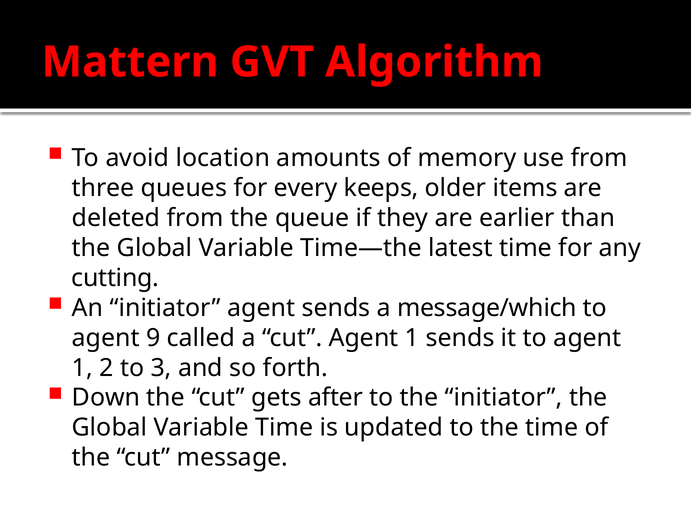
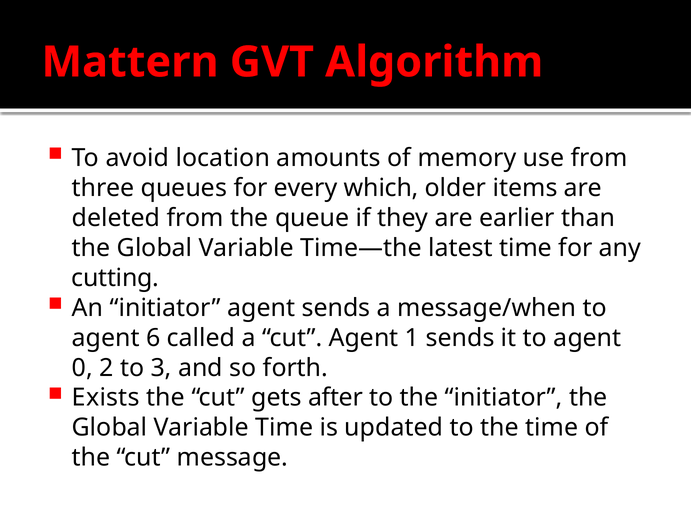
keeps: keeps -> which (381, 188)
message/which: message/which -> message/when (487, 307)
9: 9 -> 6 (153, 337)
1: 1 -> 0 (82, 367)
Down: Down -> Exists (106, 397)
